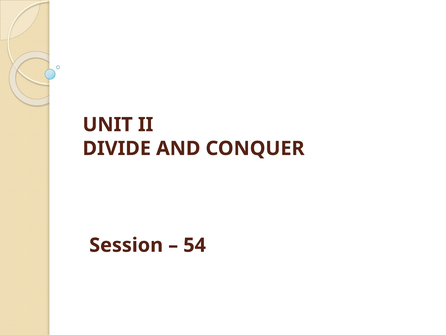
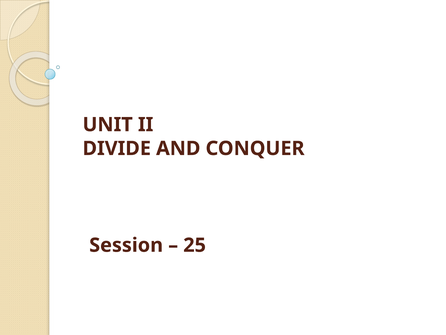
54: 54 -> 25 (195, 245)
